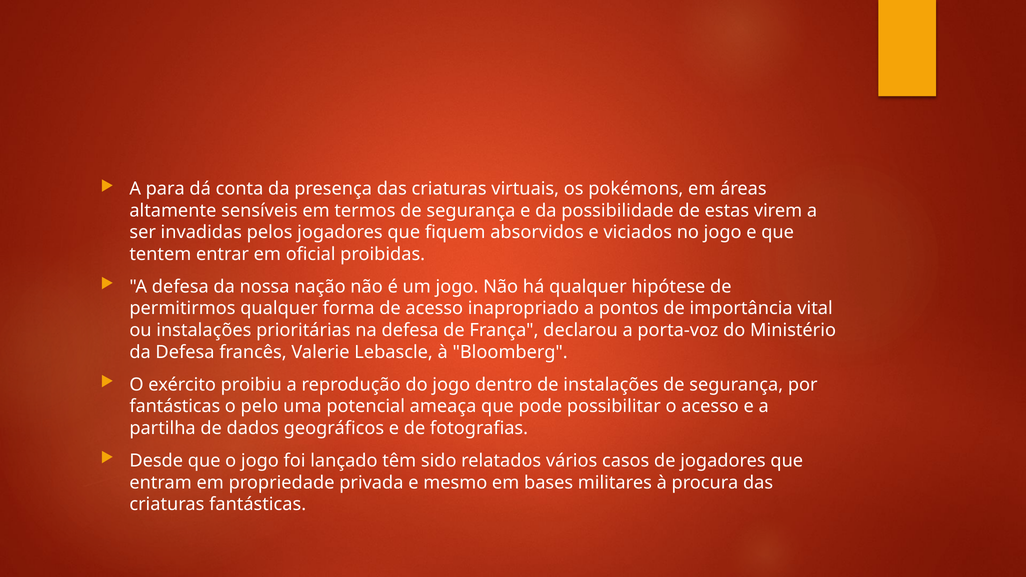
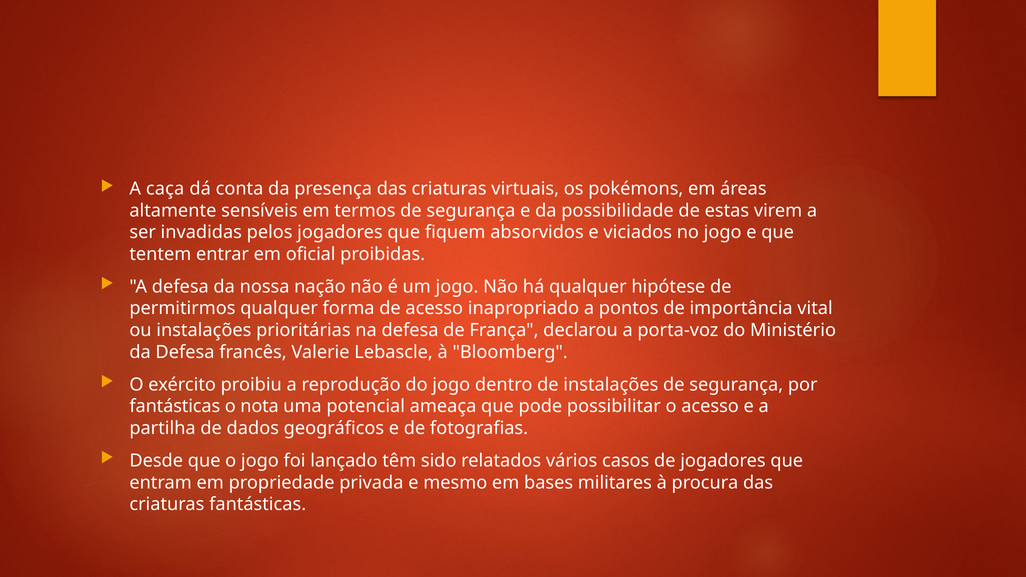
para: para -> caça (165, 189)
pelo: pelo -> nota (260, 406)
